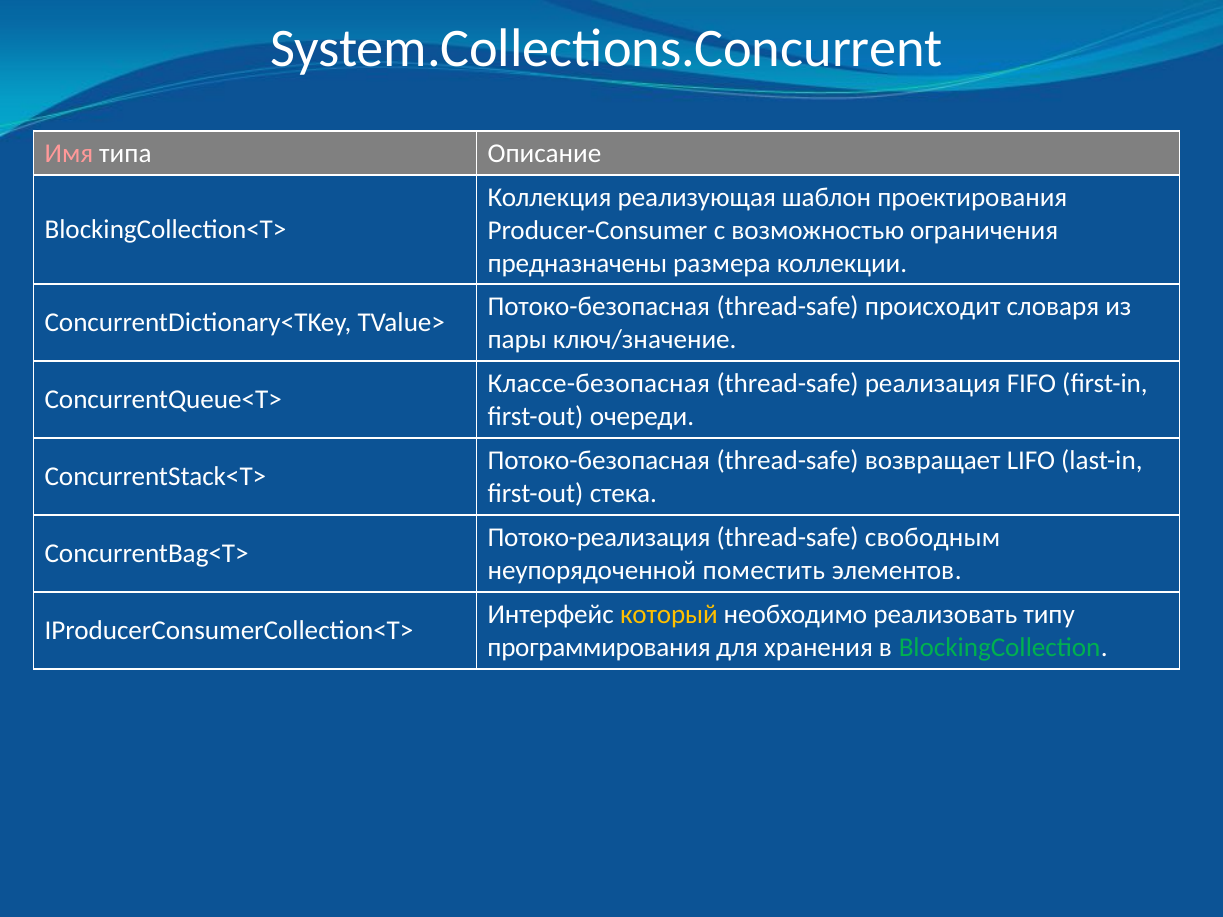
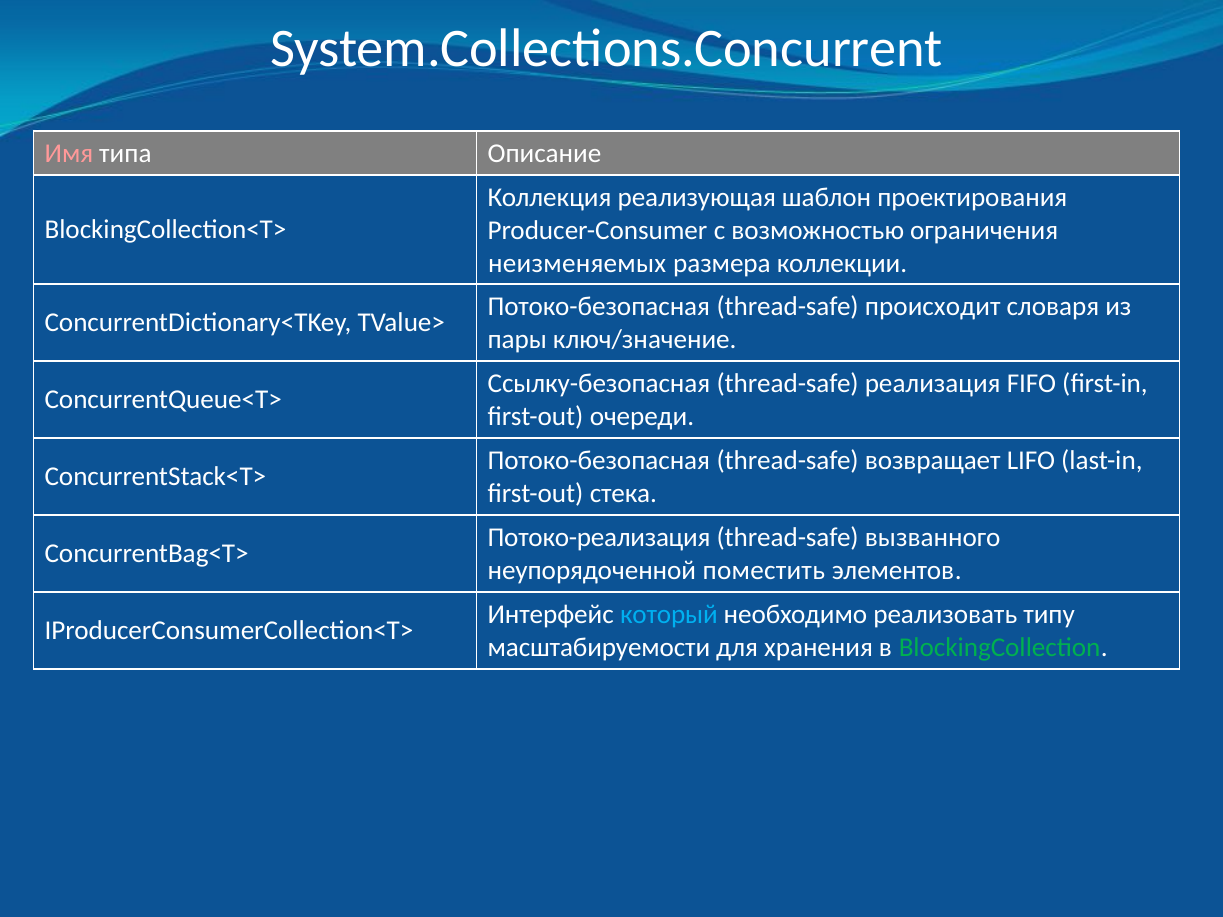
предназначены: предназначены -> неизменяемых (577, 264)
Классе-безопасная: Классе-безопасная -> Ссылку-безопасная (599, 383)
свободным: свободным -> вызванного (933, 537)
который colour: yellow -> light blue (669, 615)
программирования: программирования -> масштабируемости (599, 648)
